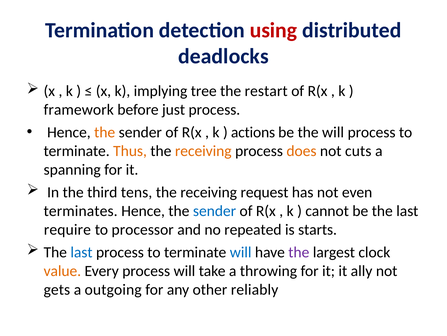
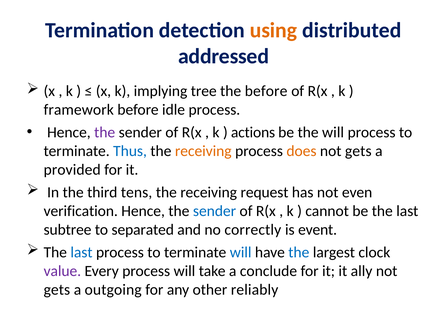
using colour: red -> orange (273, 30)
deadlocks: deadlocks -> addressed (224, 56)
the restart: restart -> before (266, 91)
just: just -> idle (174, 109)
the colour: orange -> purple (105, 132)
Thus colour: orange -> blue (130, 151)
cuts: cuts -> gets (358, 151)
spanning: spanning -> provided (72, 169)
terminates: terminates -> verification (81, 211)
require: require -> subtree (68, 229)
processor: processor -> separated (143, 229)
repeated: repeated -> correctly (253, 229)
starts: starts -> event (318, 229)
the colour: purple -> blue (299, 252)
value colour: orange -> purple (62, 270)
throwing: throwing -> conclude (269, 270)
